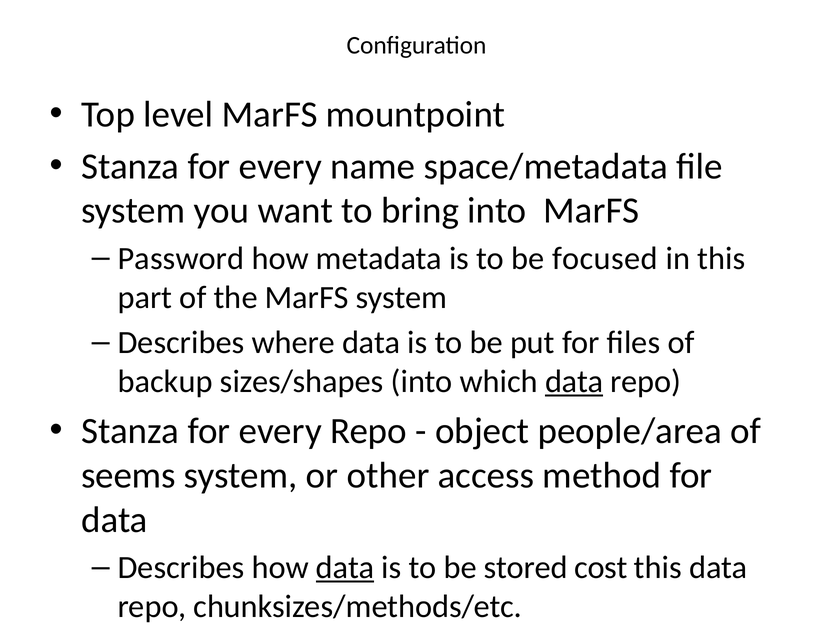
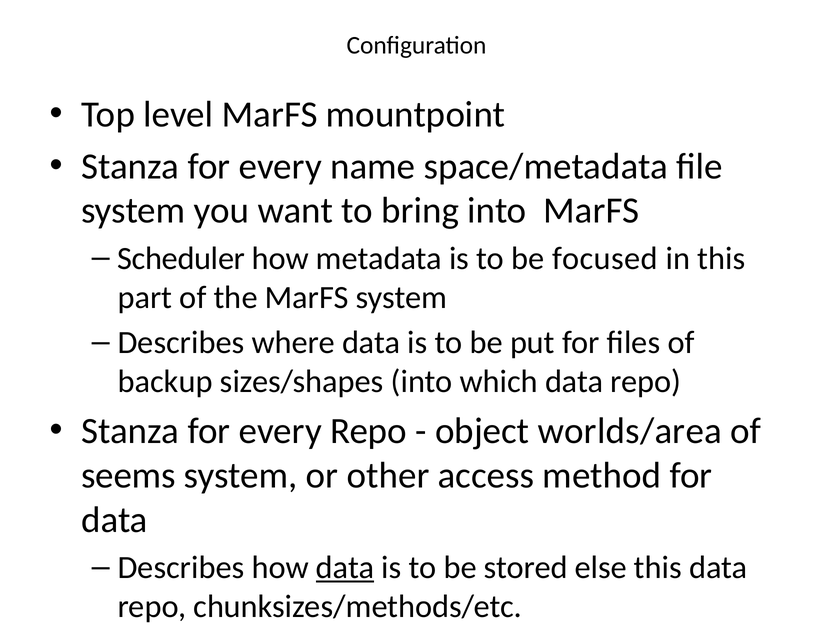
Password: Password -> Scheduler (181, 258)
data underline: present -> none (574, 381)
people/area: people/area -> worlds/area (630, 431)
cost: cost -> else (601, 567)
